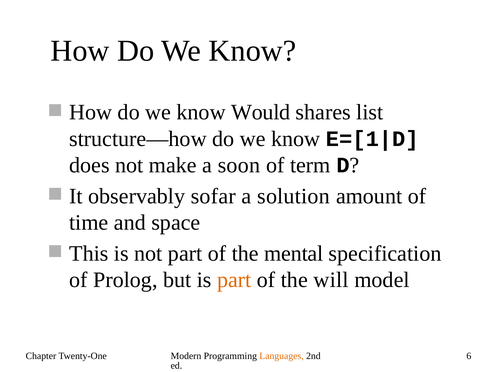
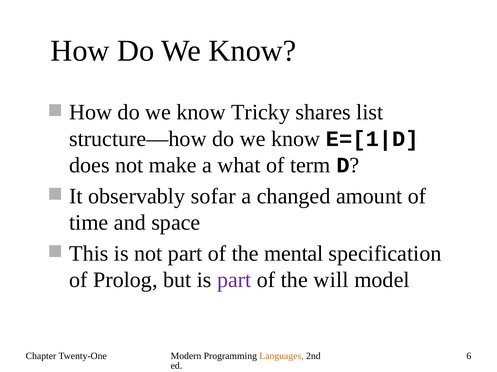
Would: Would -> Tricky (261, 113)
soon: soon -> what (239, 166)
solution: solution -> changed (294, 197)
part colour: orange -> purple (234, 280)
